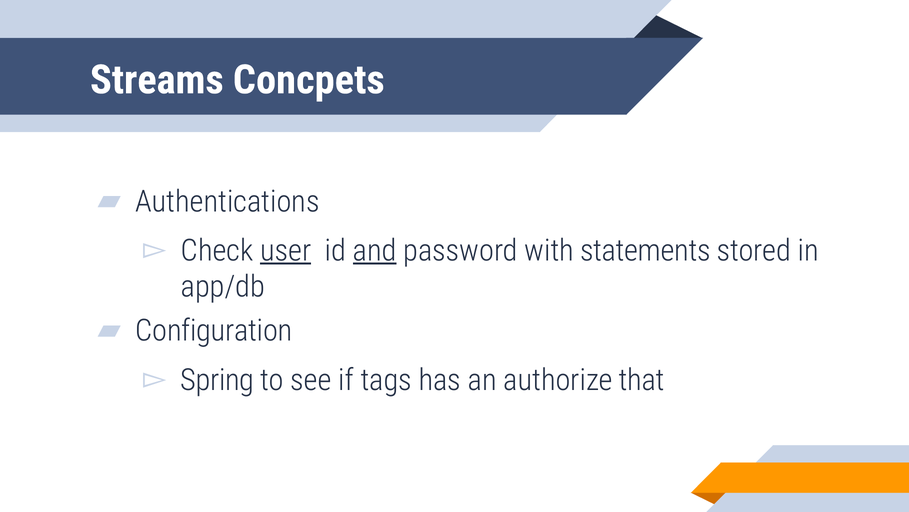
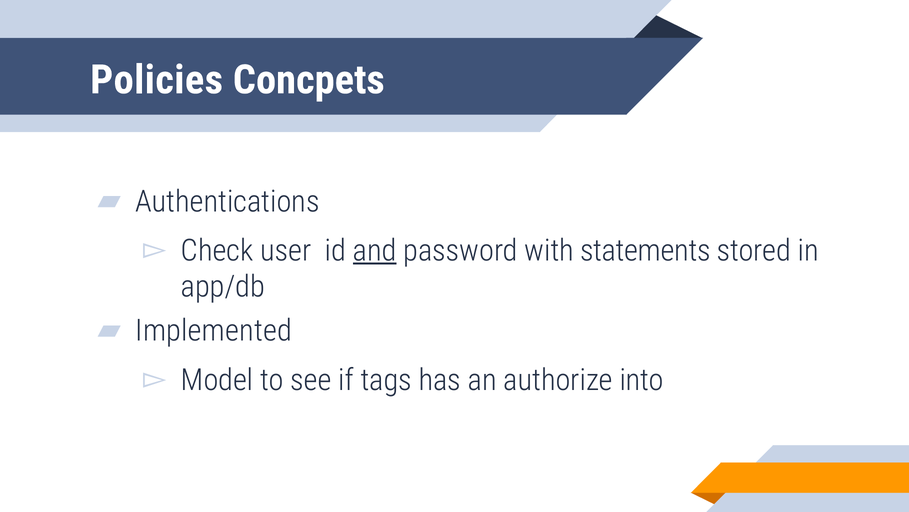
Streams: Streams -> Policies (157, 80)
user underline: present -> none (286, 250)
Configuration: Configuration -> Implemented (214, 331)
Spring: Spring -> Model (217, 380)
that: that -> into (642, 380)
